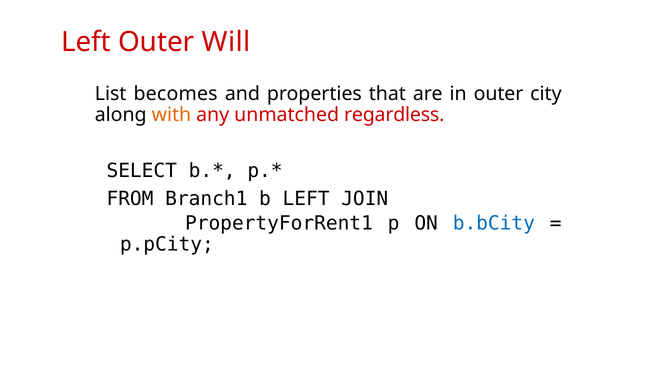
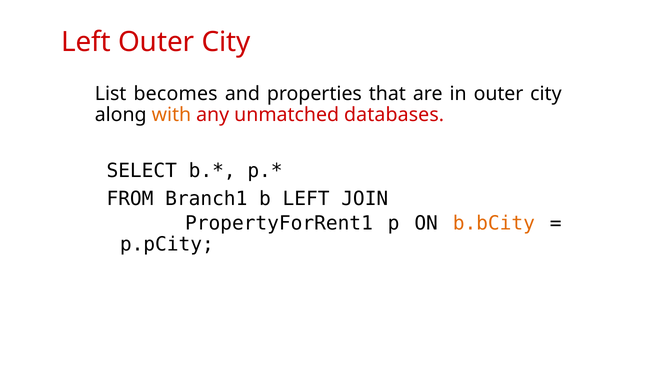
Left Outer Will: Will -> City (226, 42)
regardless: regardless -> databases (394, 115)
b.bCity colour: blue -> orange (494, 223)
